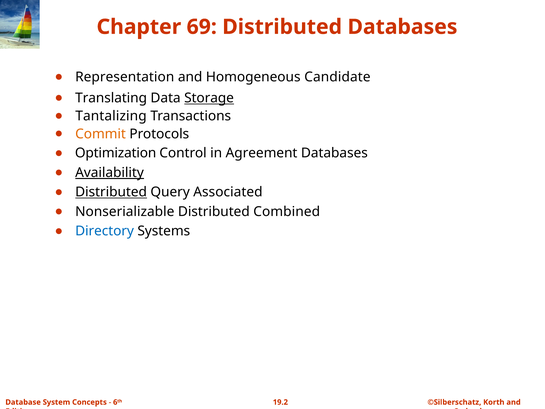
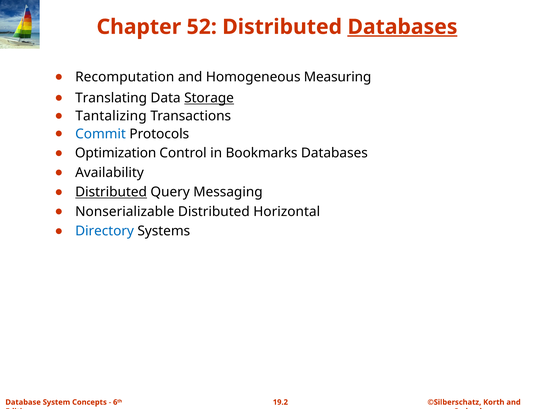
69: 69 -> 52 (202, 27)
Databases underline: none -> present (402, 27)
Representation: Representation -> Recomputation (125, 77)
Candidate: Candidate -> Measuring (338, 77)
Commit colour: orange -> blue (101, 134)
Agreement: Agreement -> Bookmarks (262, 153)
Availability underline: present -> none (110, 173)
Associated: Associated -> Messaging (228, 192)
Combined: Combined -> Horizontal (287, 211)
